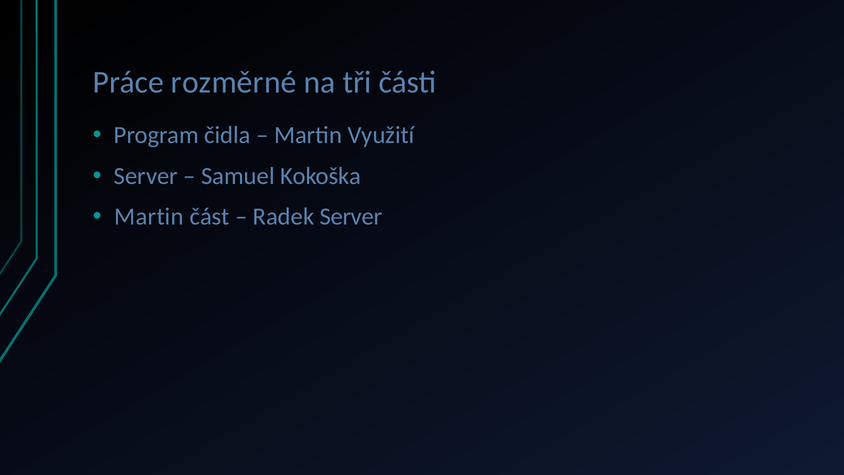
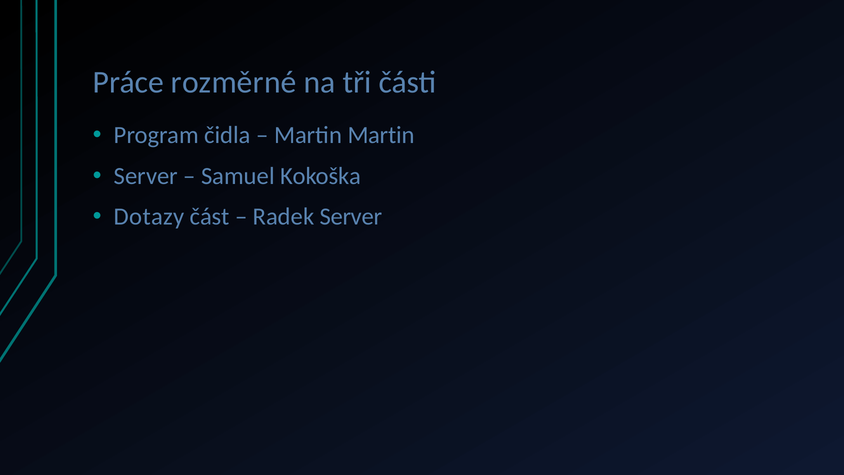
Martin Využití: Využití -> Martin (381, 135)
Martin: Martin -> Dotazy (149, 217)
